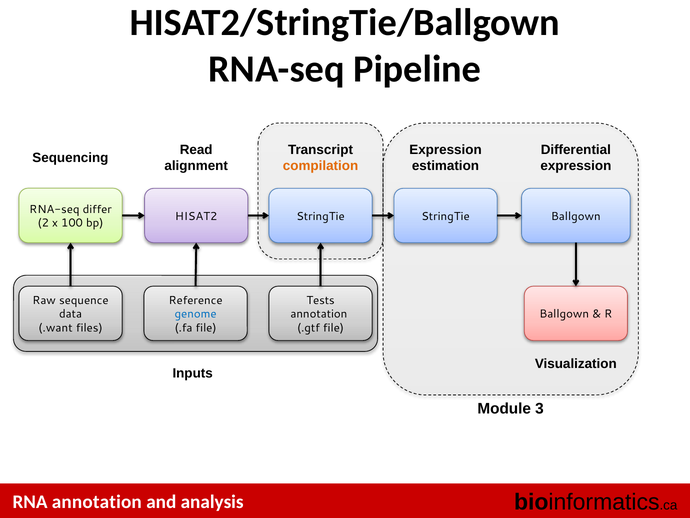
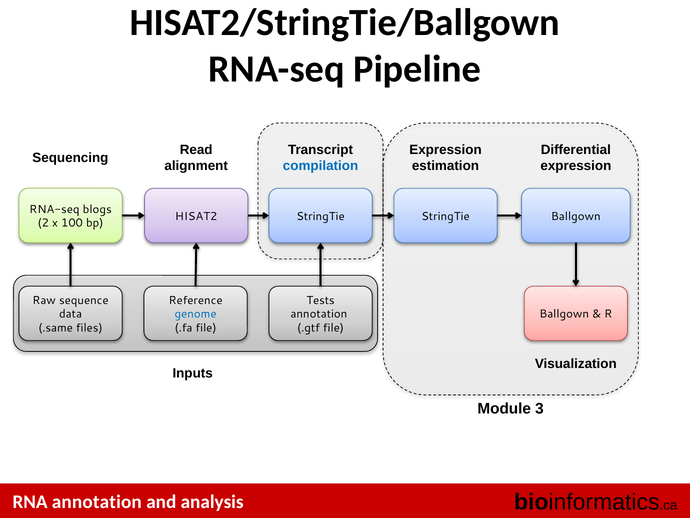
compilation colour: orange -> blue (321, 166)
differ: differ -> blogs (97, 209)
.want: .want -> .same (56, 328)
